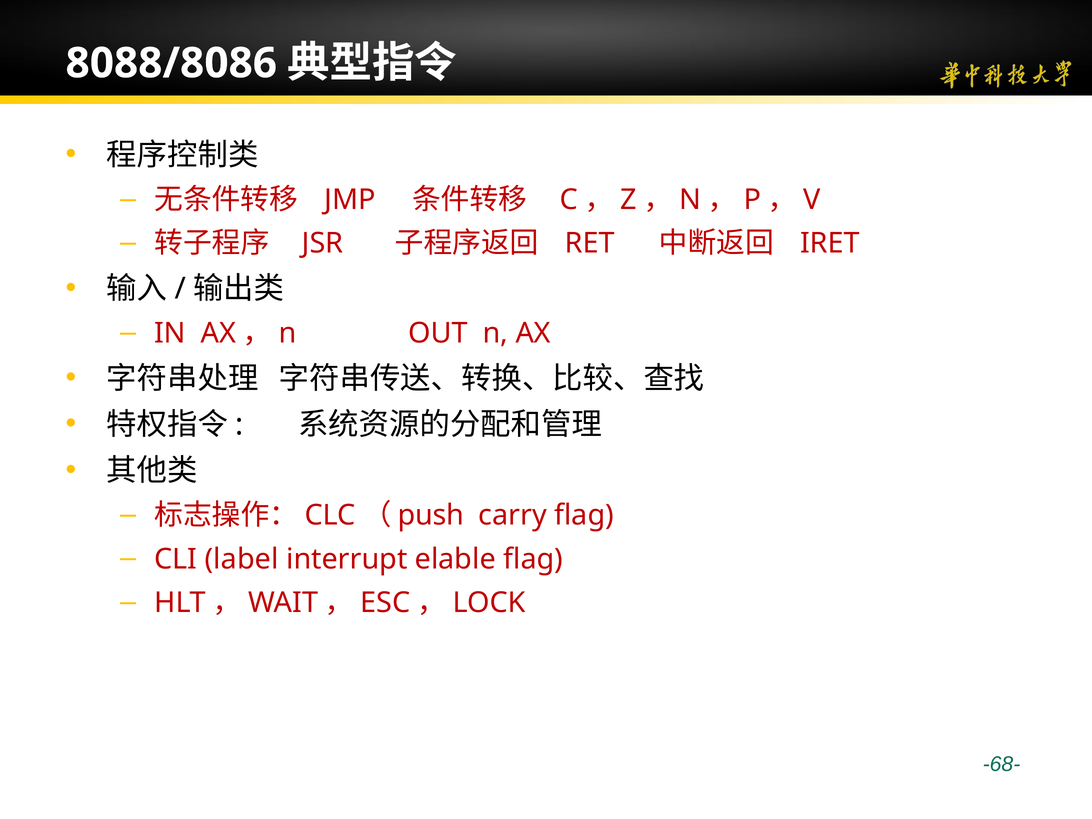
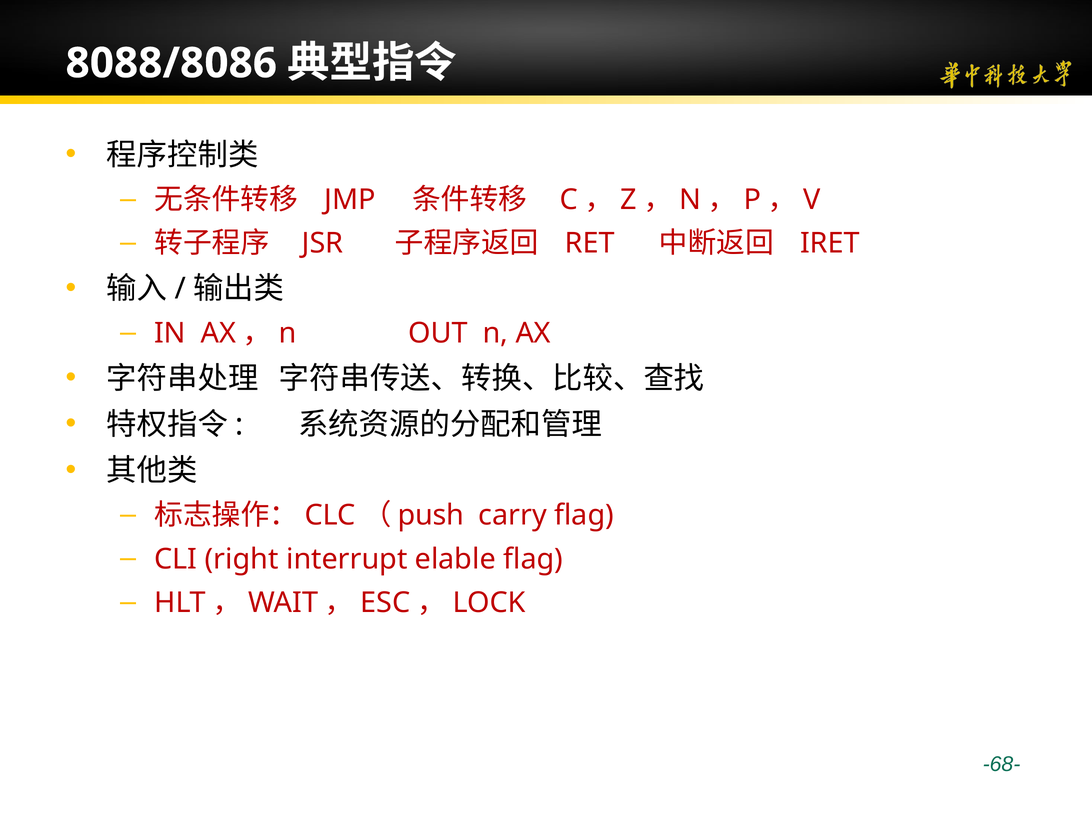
label: label -> right (242, 559)
